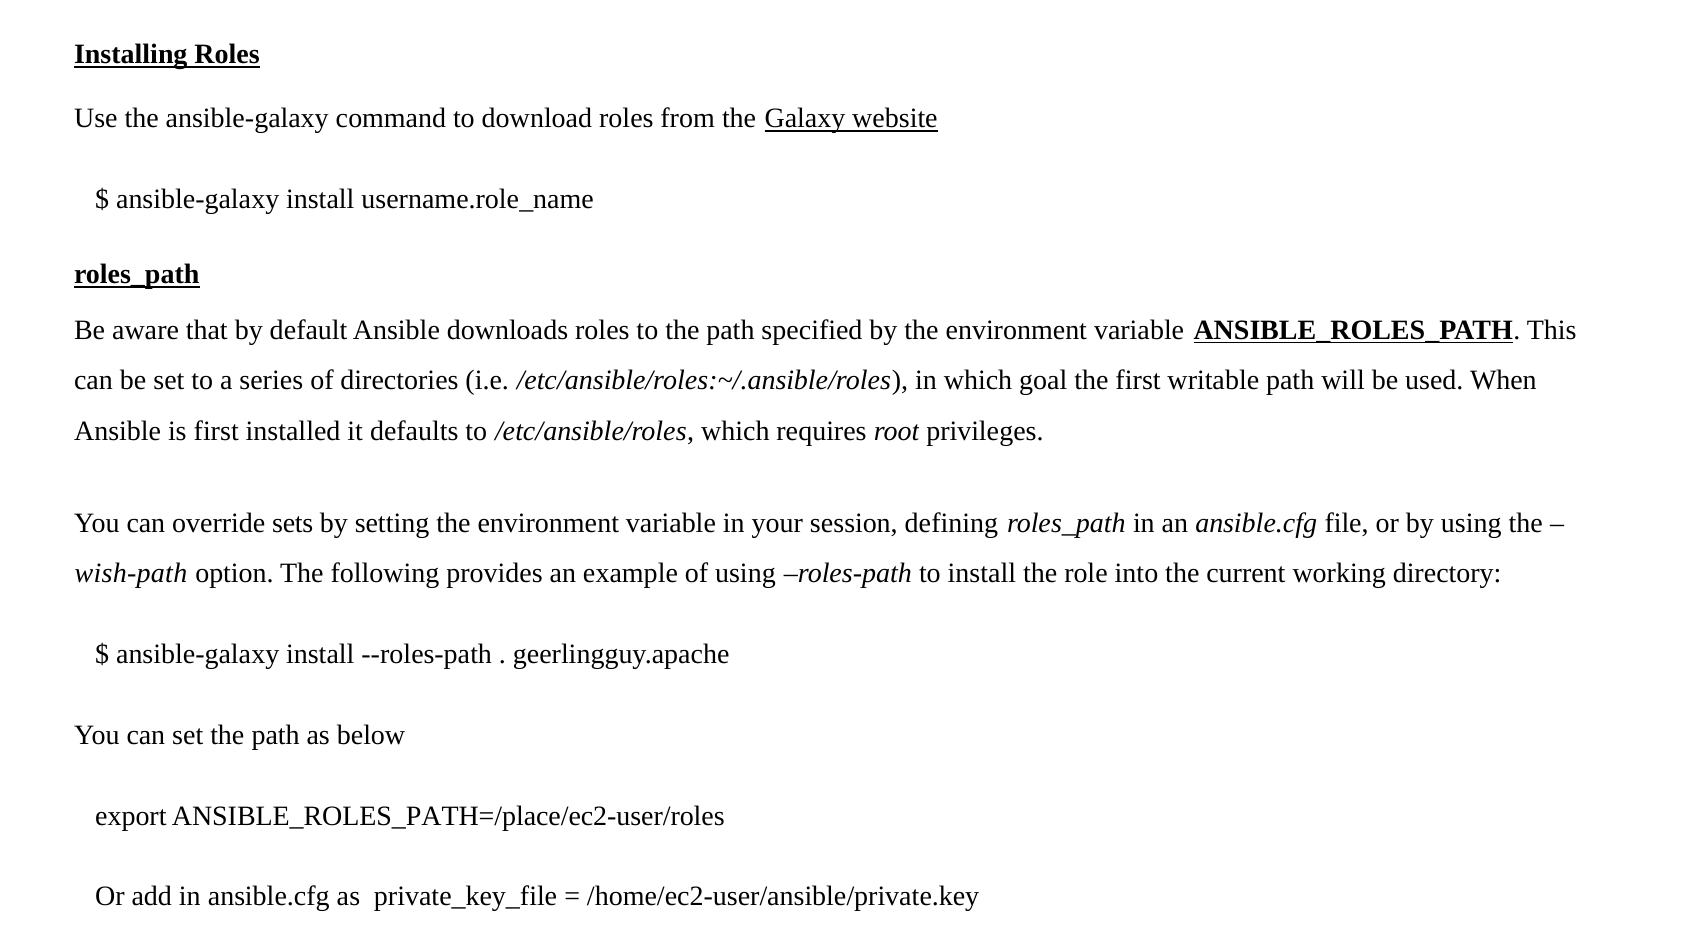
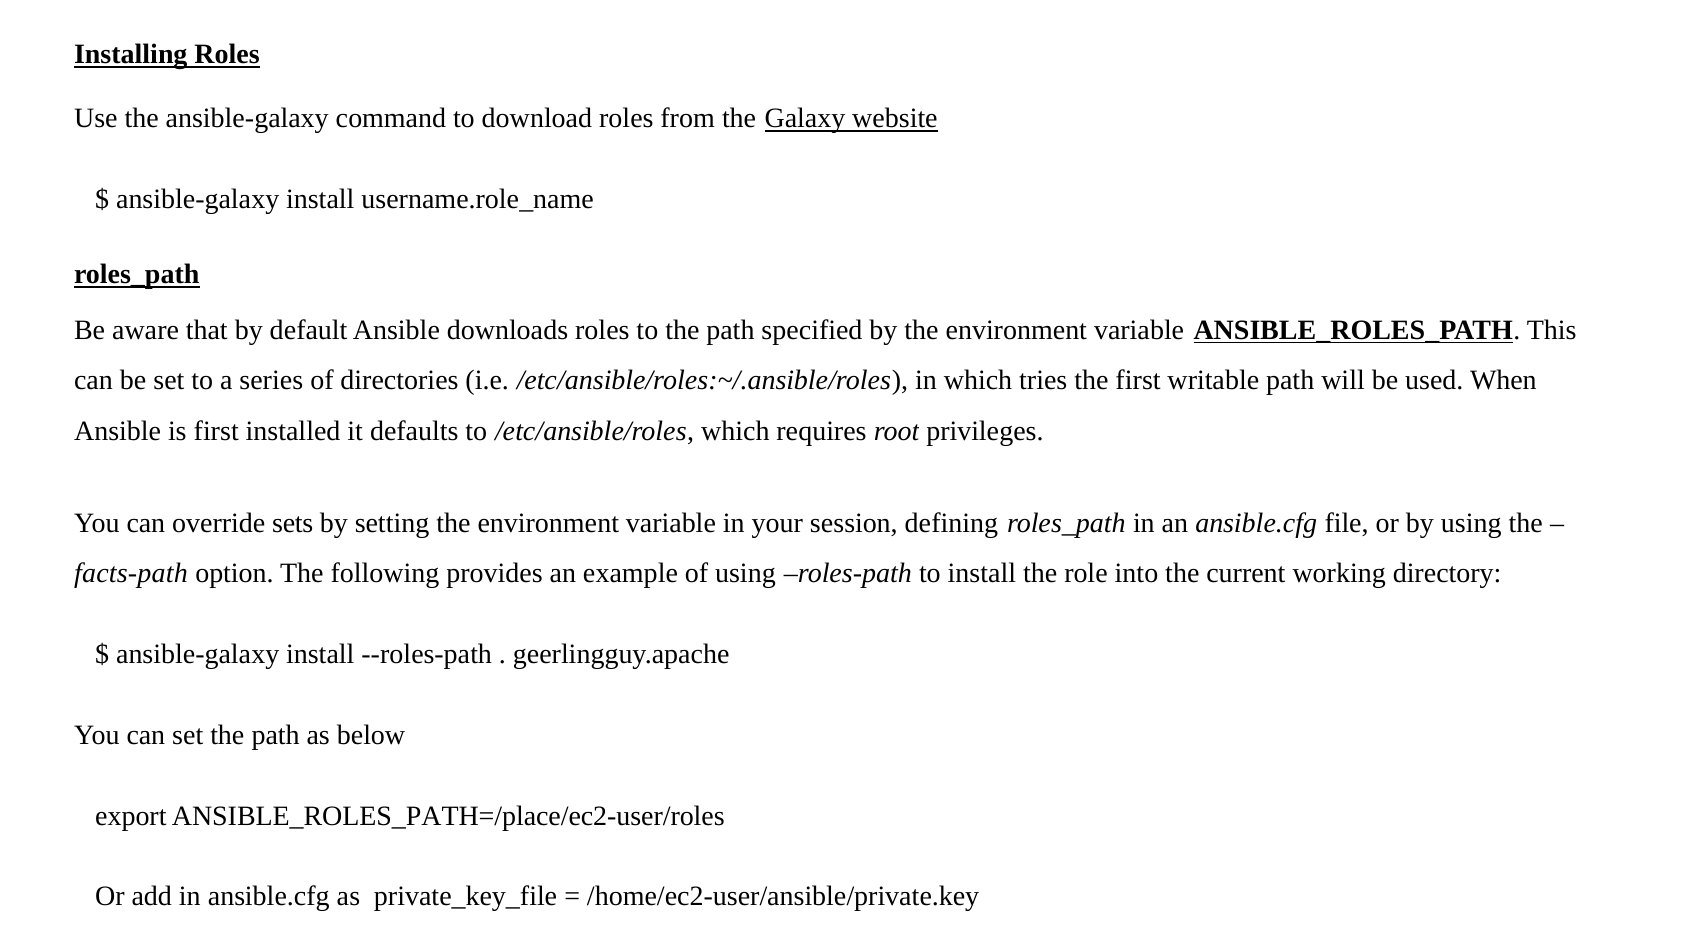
goal: goal -> tries (1043, 380)
wish-path: wish-path -> facts-path (131, 574)
